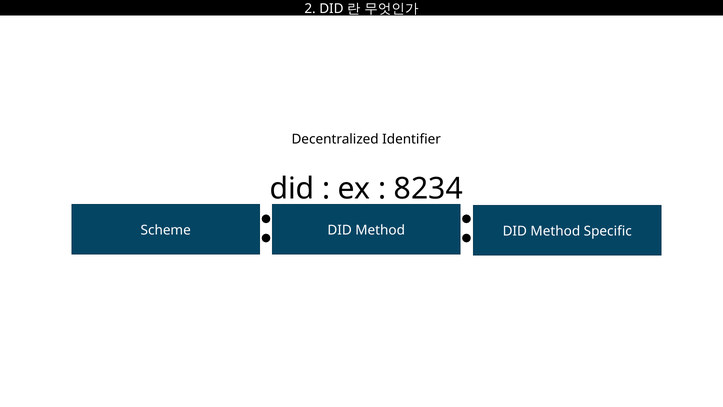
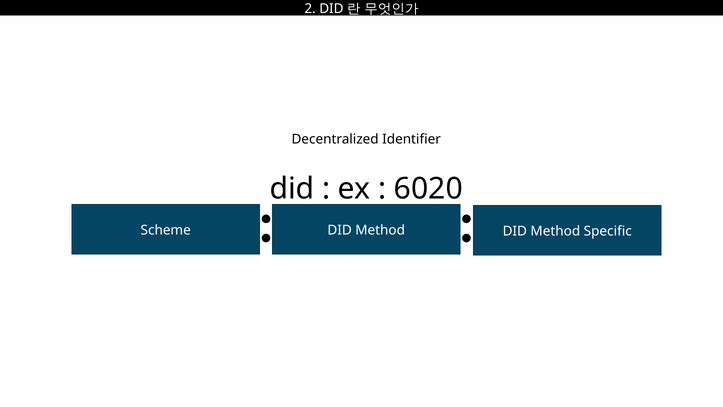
8234: 8234 -> 6020 (428, 189)
